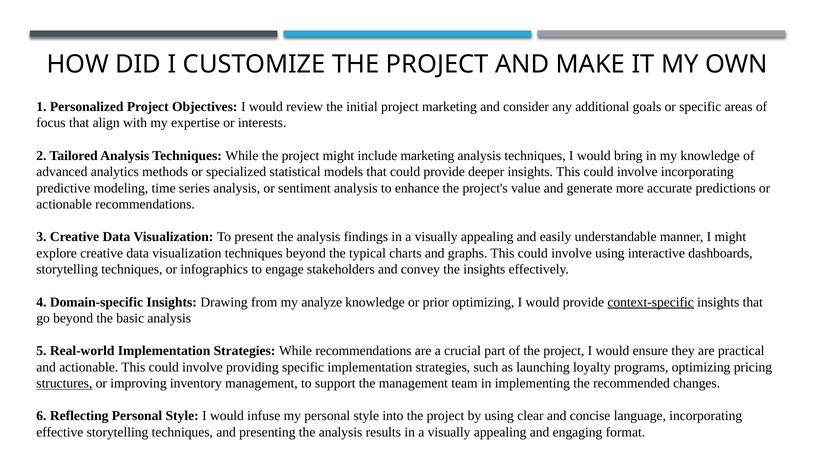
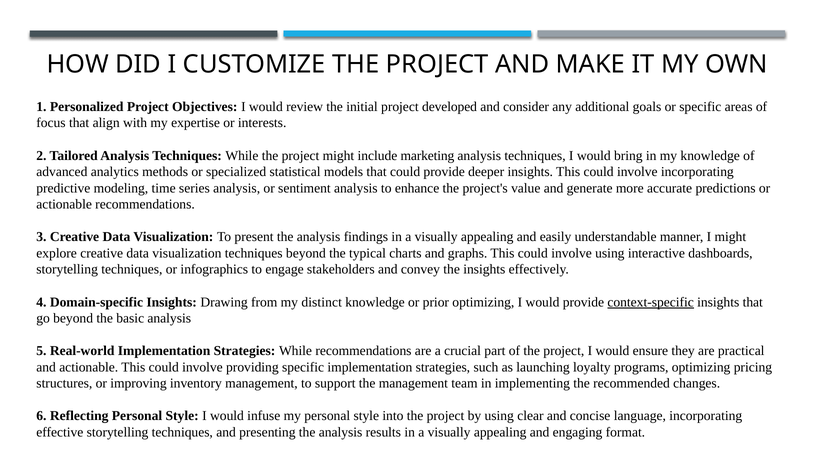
project marketing: marketing -> developed (450, 107)
analyze: analyze -> distinct (322, 302)
structures underline: present -> none (64, 384)
